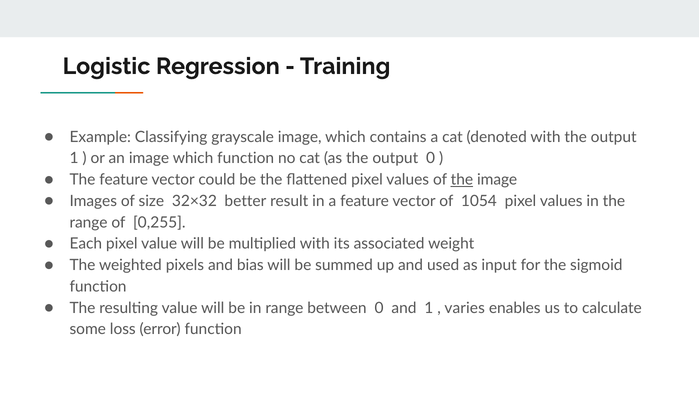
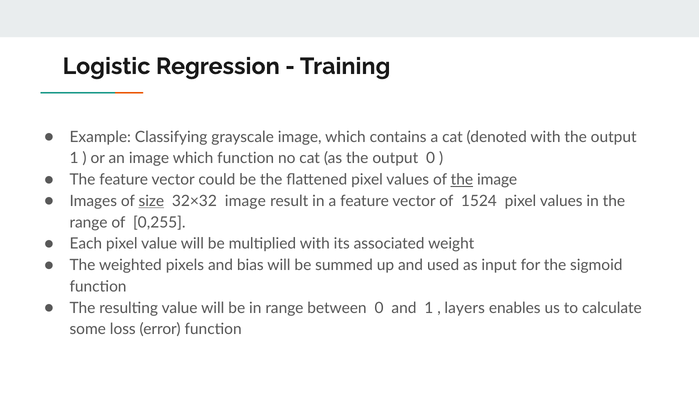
size underline: none -> present (151, 201)
32×32 better: better -> image (245, 201)
1054: 1054 -> 1524 (479, 201)
varies: varies -> layers (465, 308)
